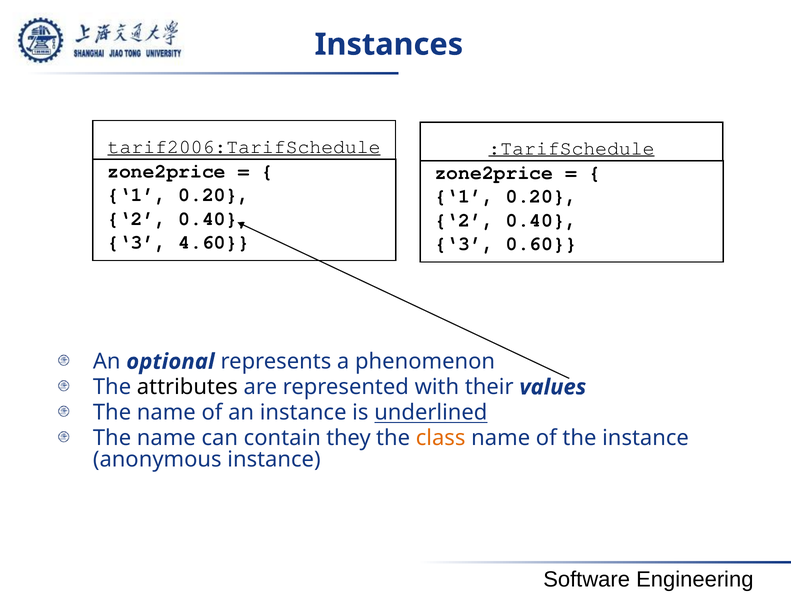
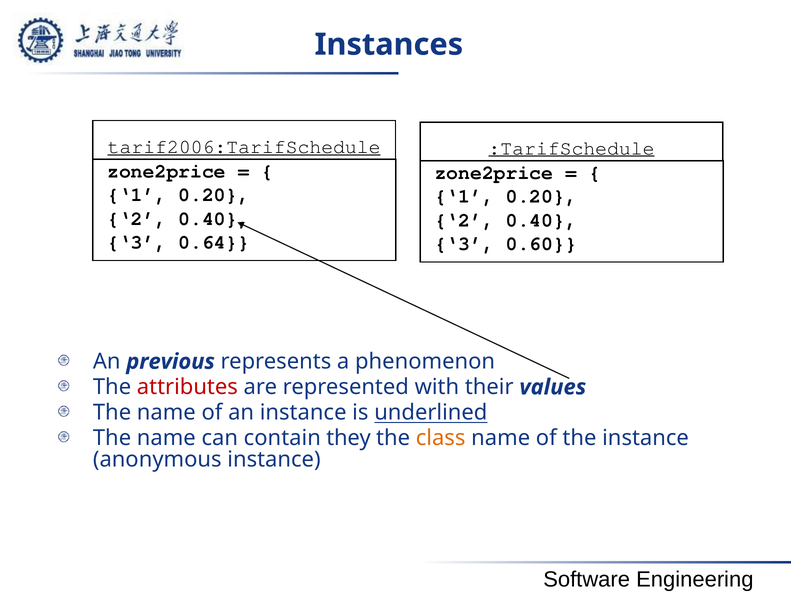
4.60: 4.60 -> 0.64 (214, 242)
optional: optional -> previous (171, 361)
attributes colour: black -> red (187, 387)
